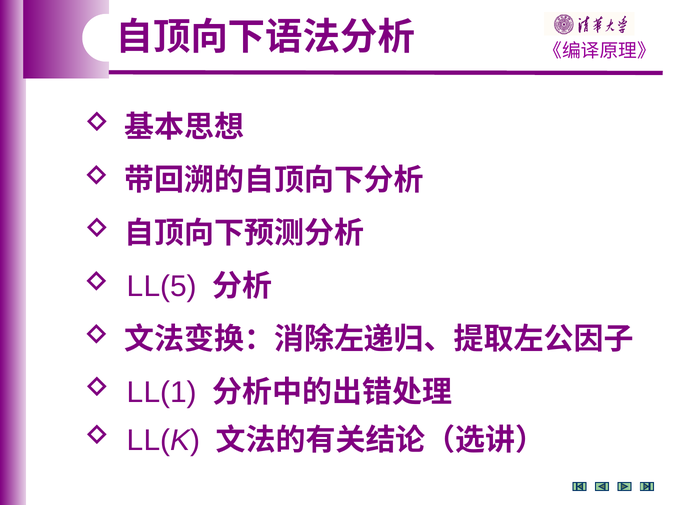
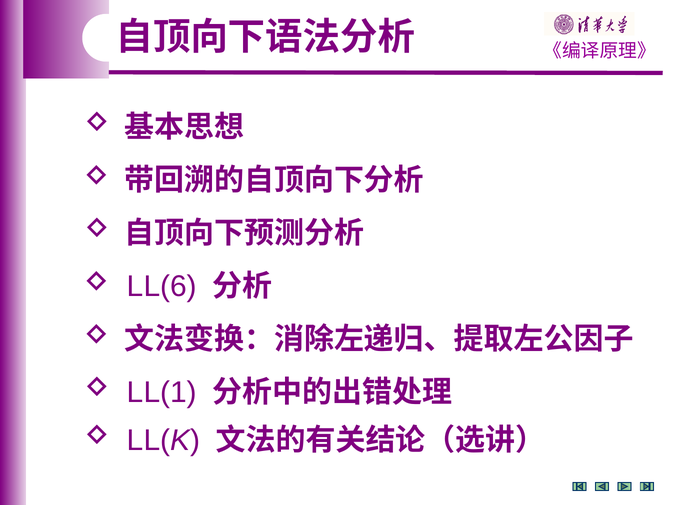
LL(5: LL(5 -> LL(6 (162, 287)
